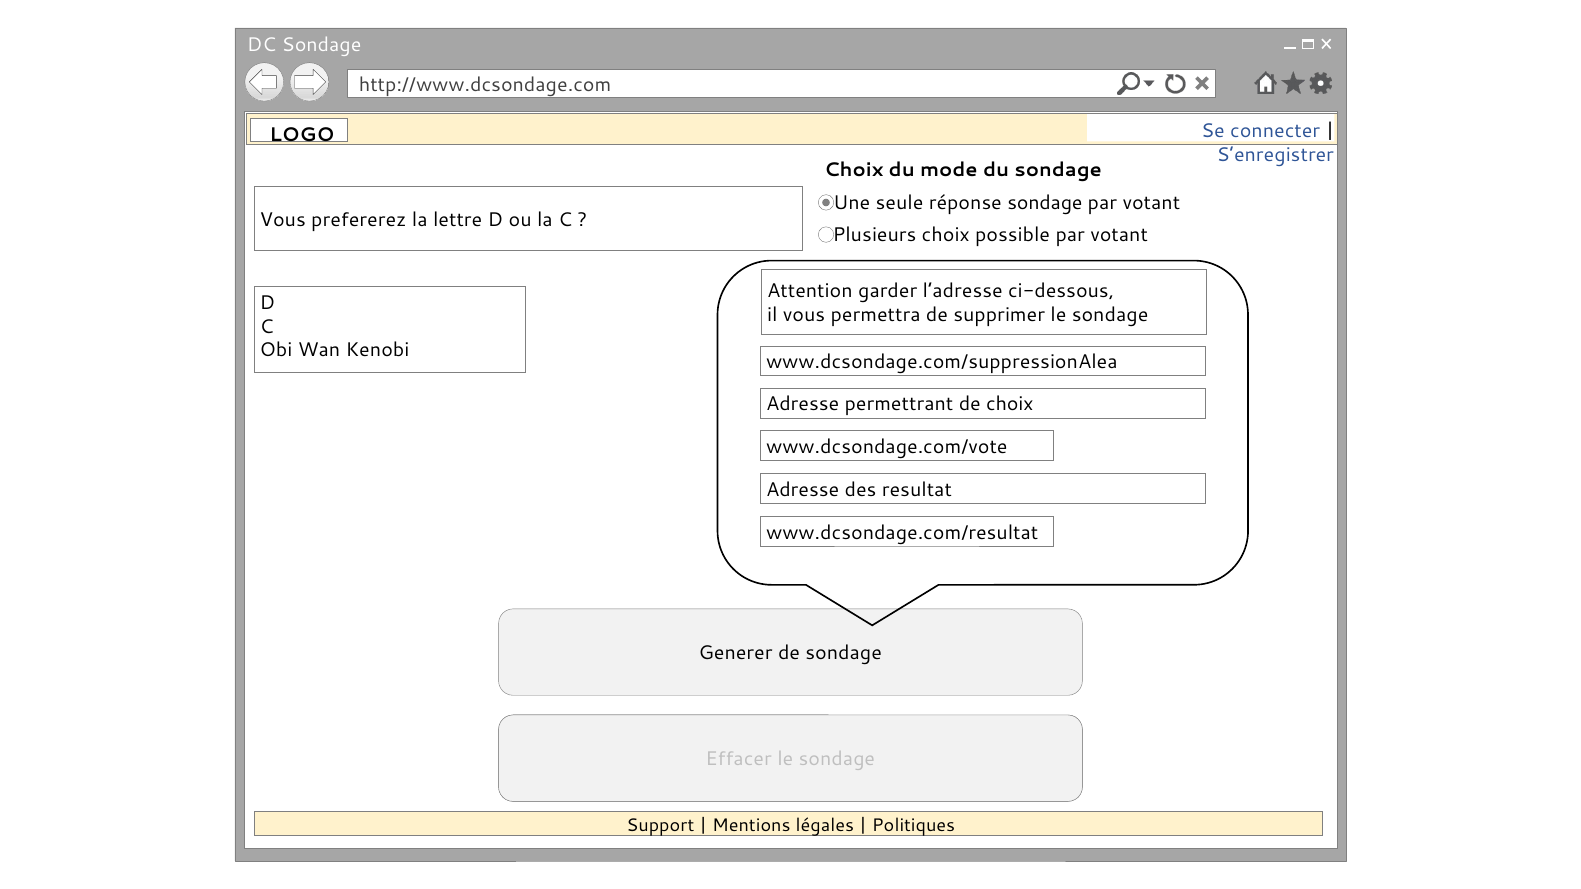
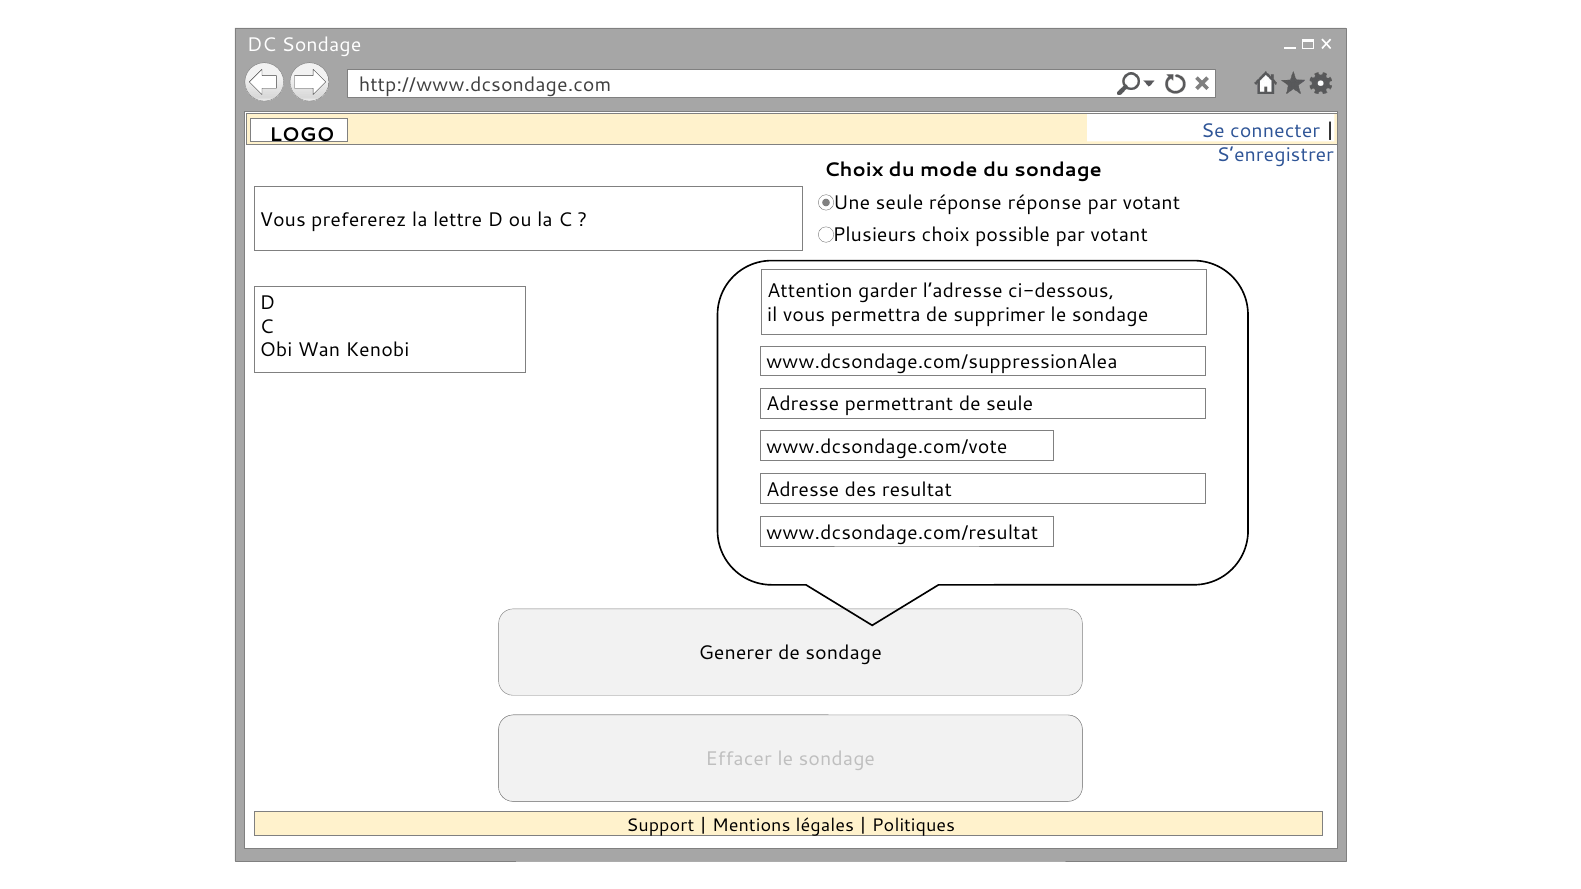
réponse sondage: sondage -> réponse (1045, 203)
de choix: choix -> seule (1010, 405)
